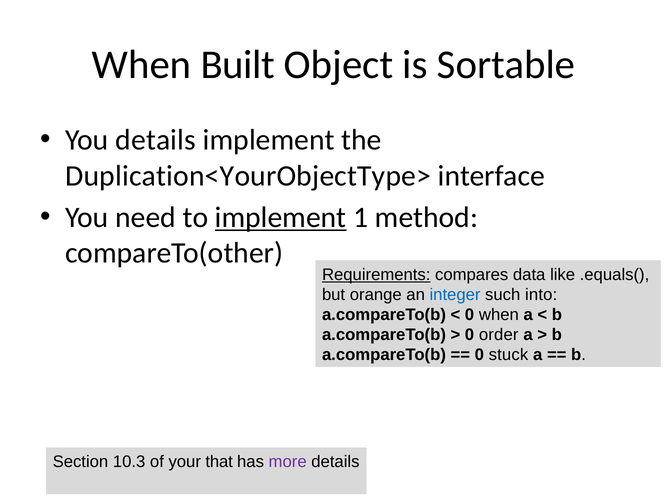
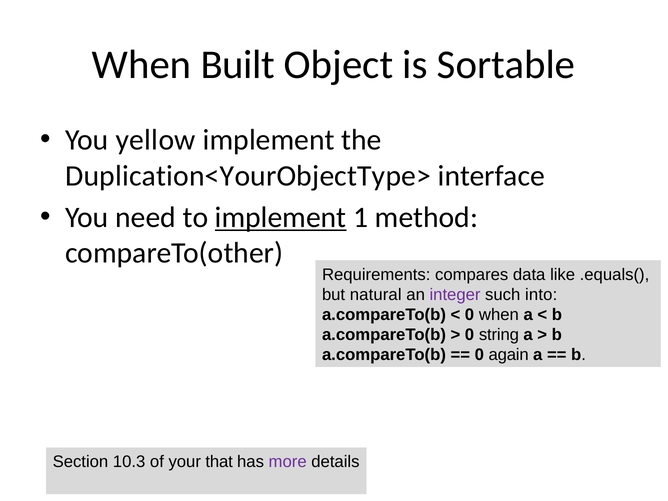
You details: details -> yellow (156, 140)
Requirements underline: present -> none (376, 275)
orange: orange -> natural (376, 295)
integer colour: blue -> purple (455, 295)
order: order -> string (499, 335)
stuck: stuck -> again (509, 355)
